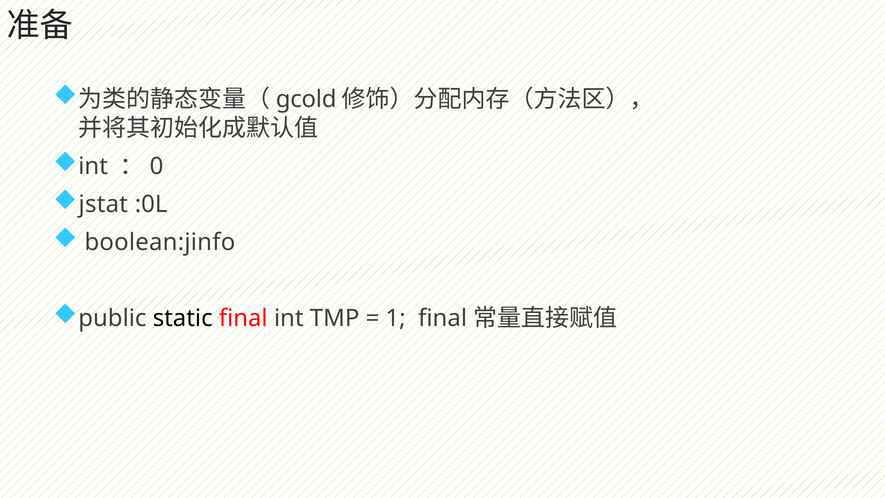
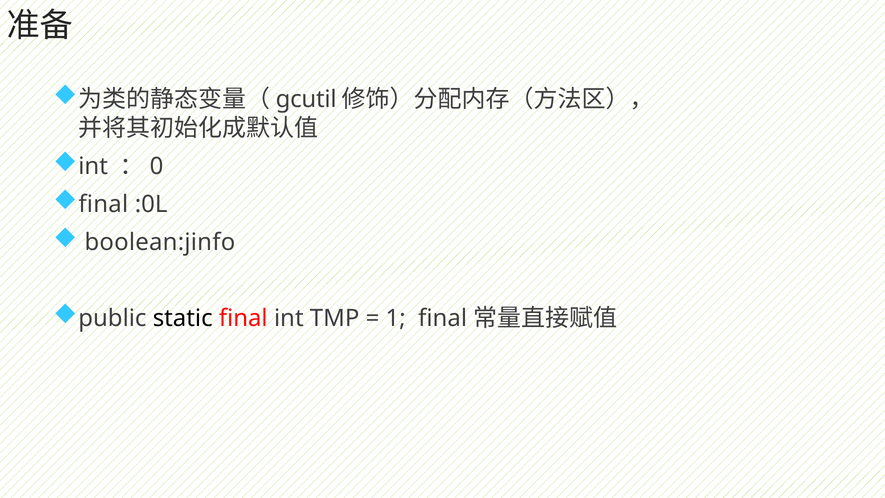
gcold: gcold -> gcutil (306, 99)
jstat: jstat -> final (103, 204)
